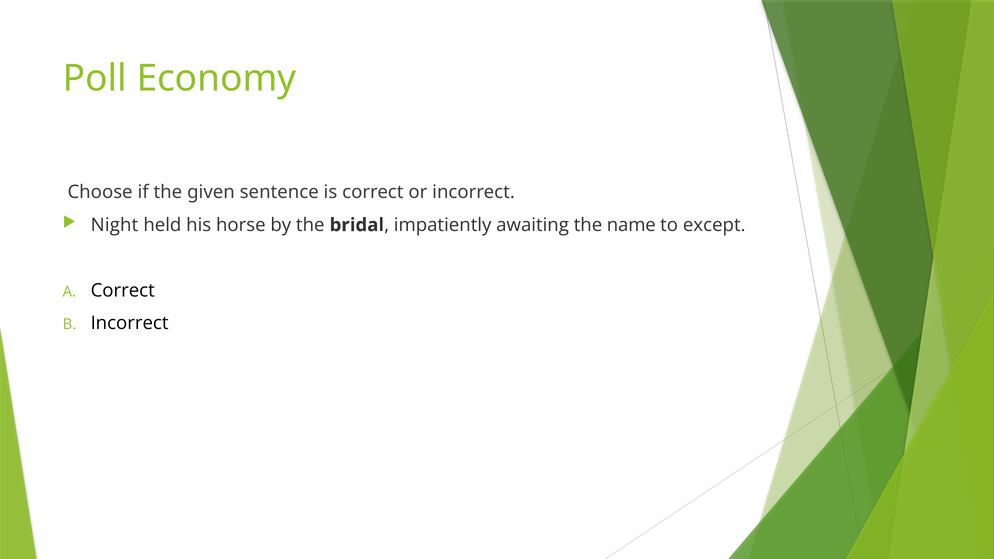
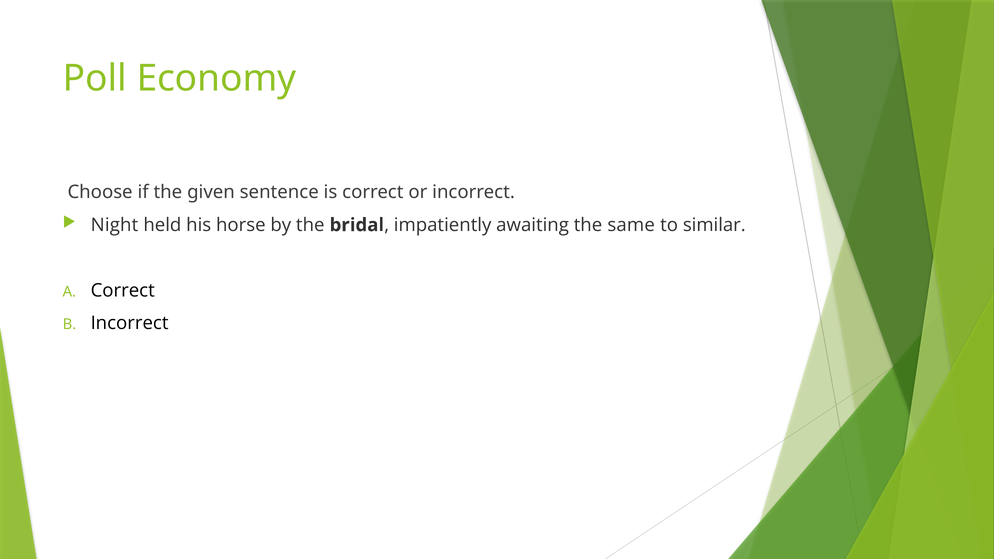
name: name -> same (631, 225)
except: except -> similar (714, 225)
